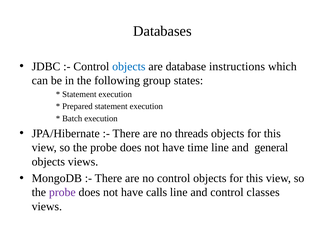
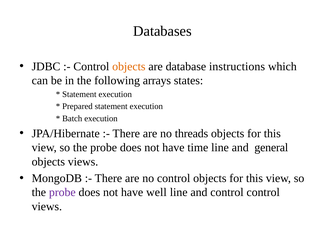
objects colour: blue -> orange (129, 66)
group: group -> arrays (157, 80)
calls: calls -> well (156, 192)
control classes: classes -> control (263, 192)
